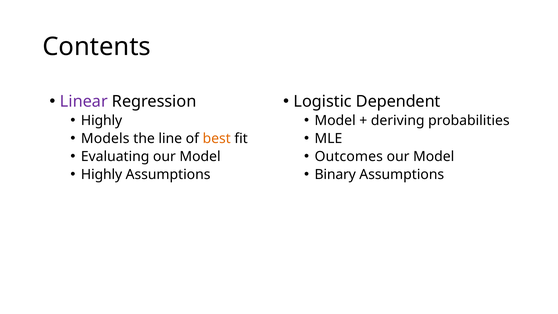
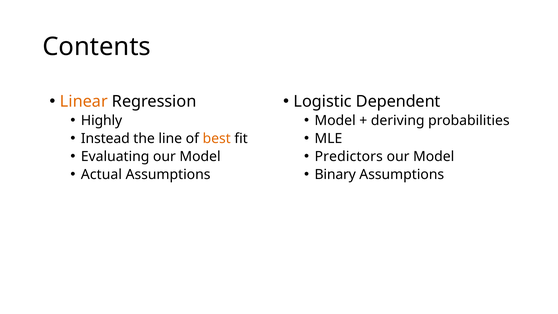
Linear colour: purple -> orange (84, 101)
Models: Models -> Instead (105, 138)
Outcomes: Outcomes -> Predictors (349, 156)
Highly: Highly -> Actual (101, 174)
